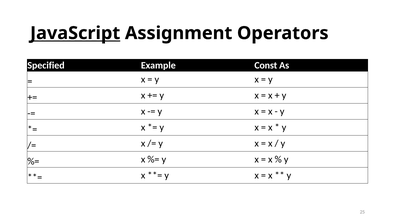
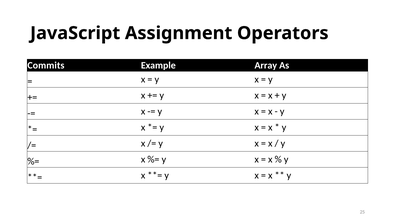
JavaScript underline: present -> none (75, 33)
Specified: Specified -> Commits (46, 66)
Const: Const -> Array (266, 66)
